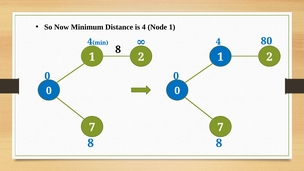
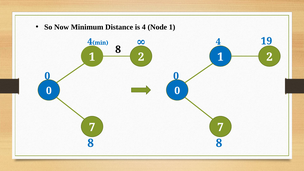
80: 80 -> 19 (266, 41)
